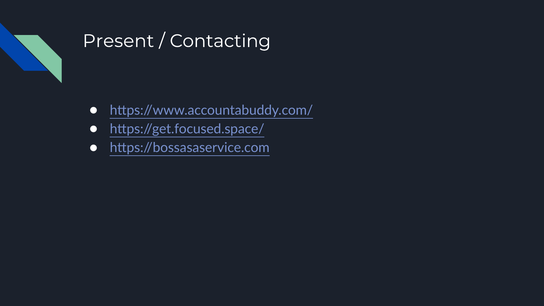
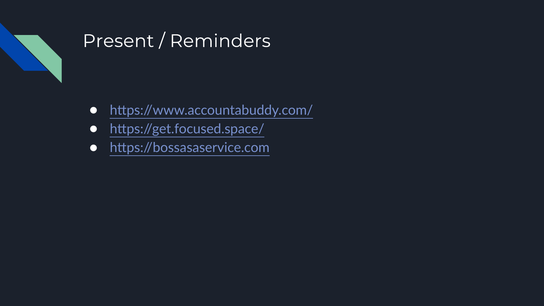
Contacting: Contacting -> Reminders (220, 41)
